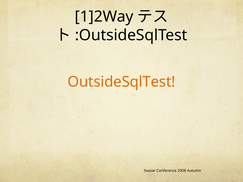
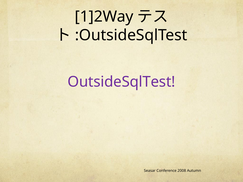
OutsideSqlTest colour: orange -> purple (121, 82)
